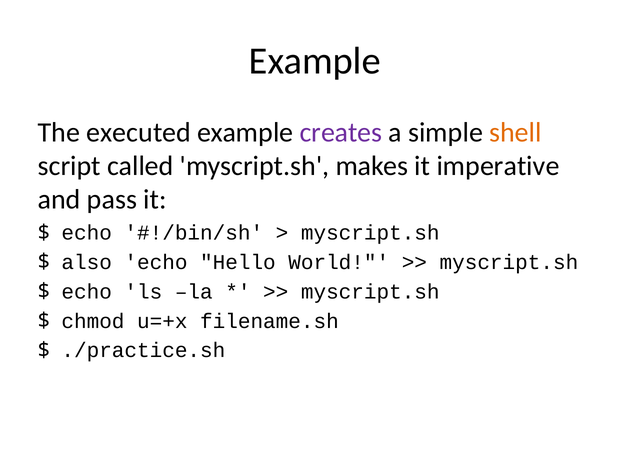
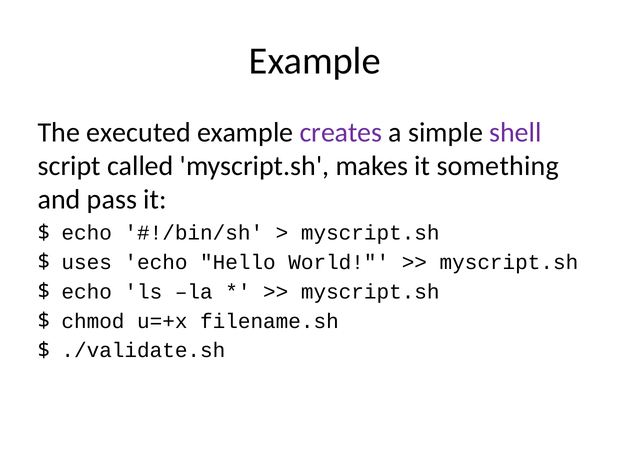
shell colour: orange -> purple (515, 132)
imperative: imperative -> something (498, 166)
also: also -> uses (87, 262)
./practice.sh: ./practice.sh -> ./validate.sh (143, 350)
